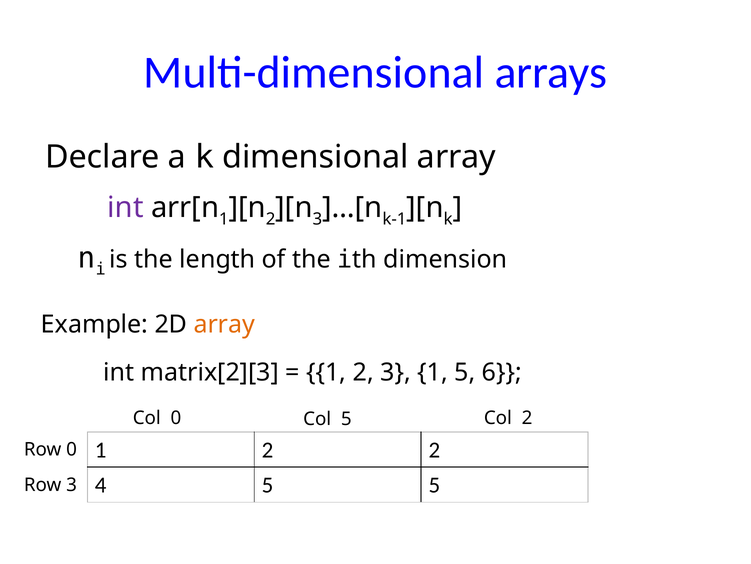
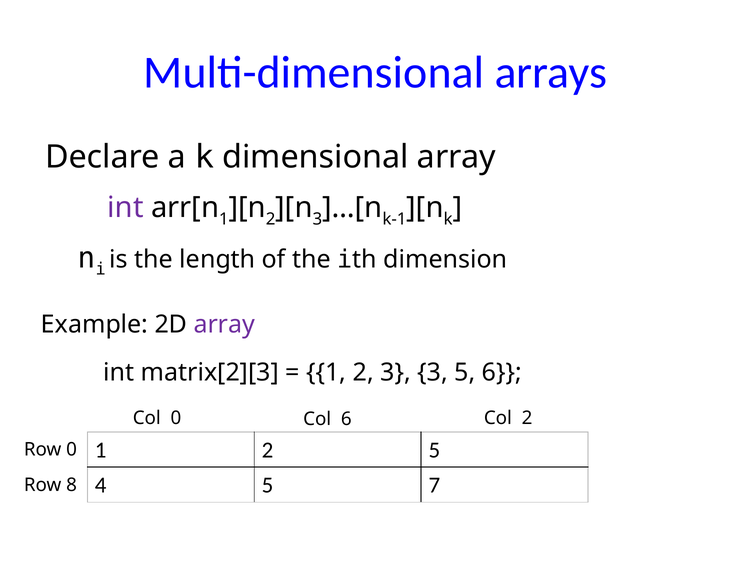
array colour: orange -> purple (224, 324)
3 1: 1 -> 3 (432, 372)
Col 5: 5 -> 6 (346, 419)
2 2: 2 -> 5 (434, 449)
5 5: 5 -> 7 (434, 485)
Row 3: 3 -> 8 (72, 484)
